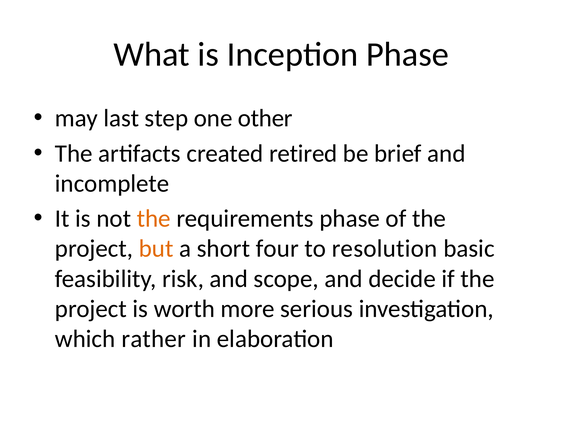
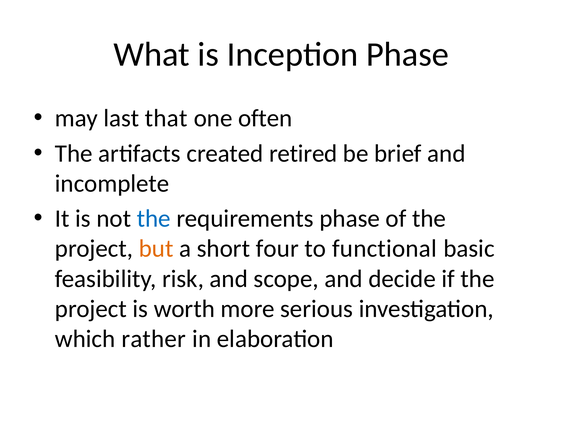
step: step -> that (166, 118)
other: other -> often (265, 118)
the colour: orange -> blue (154, 218)
resolution: resolution -> functional (385, 248)
